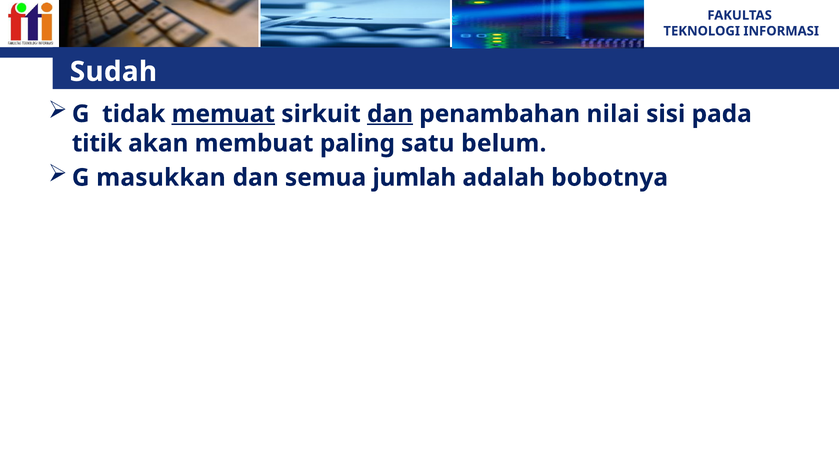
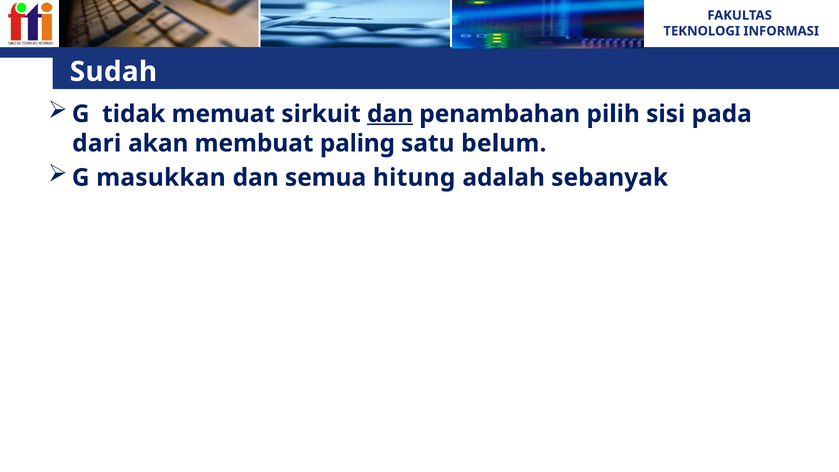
memuat underline: present -> none (223, 114)
nilai: nilai -> pilih (613, 114)
titik: titik -> dari (97, 143)
jumlah: jumlah -> hitung (414, 178)
bobotnya: bobotnya -> sebanyak (610, 178)
